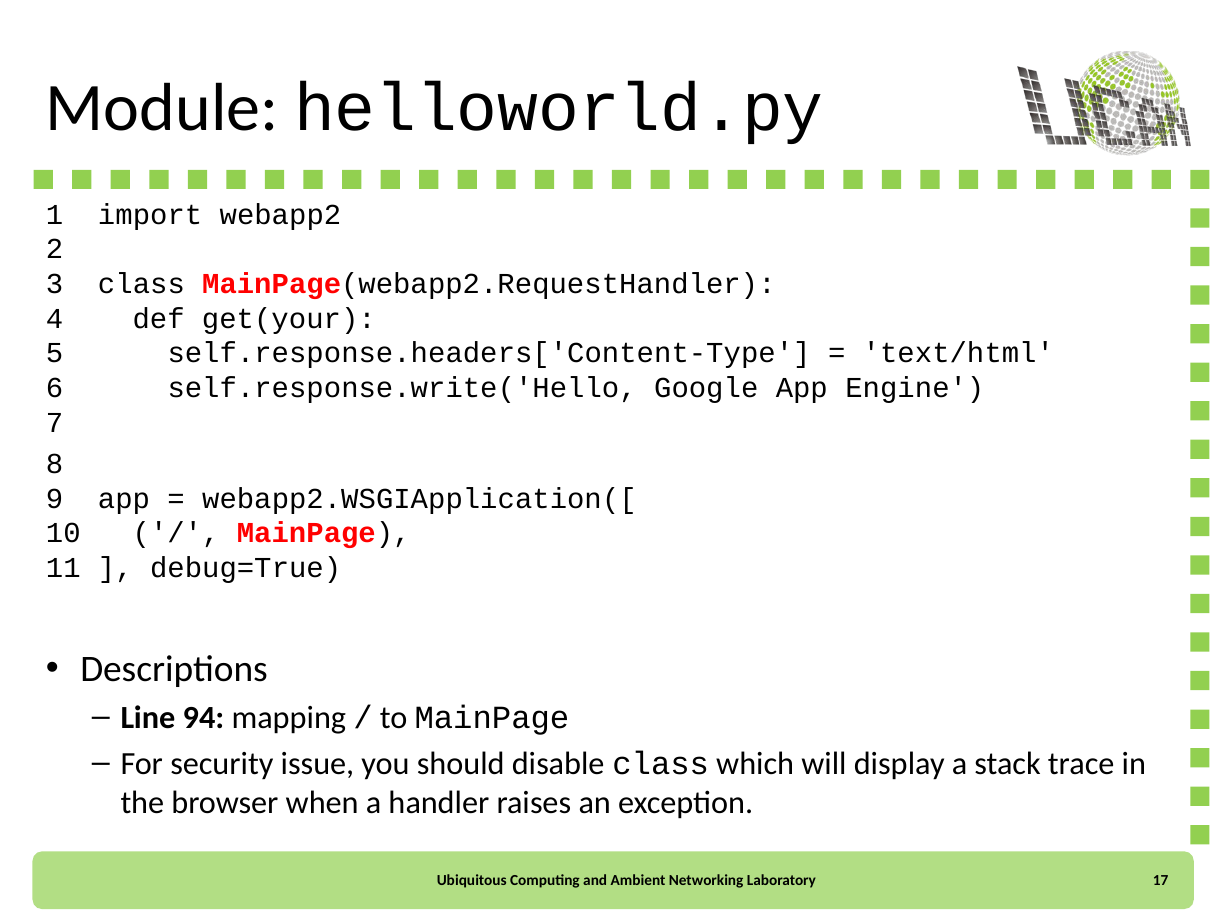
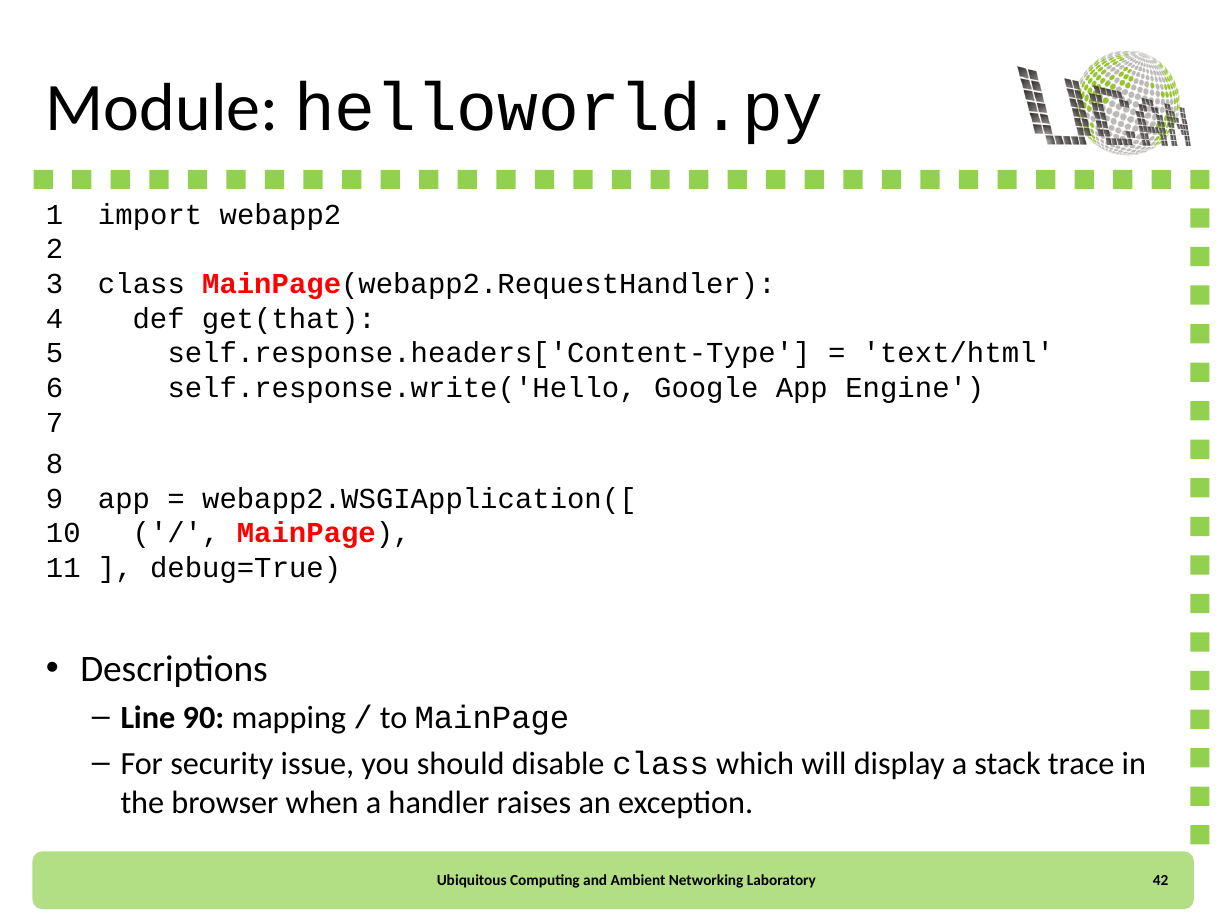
get(your: get(your -> get(that (289, 319)
94: 94 -> 90 (203, 718)
17: 17 -> 42 (1161, 880)
